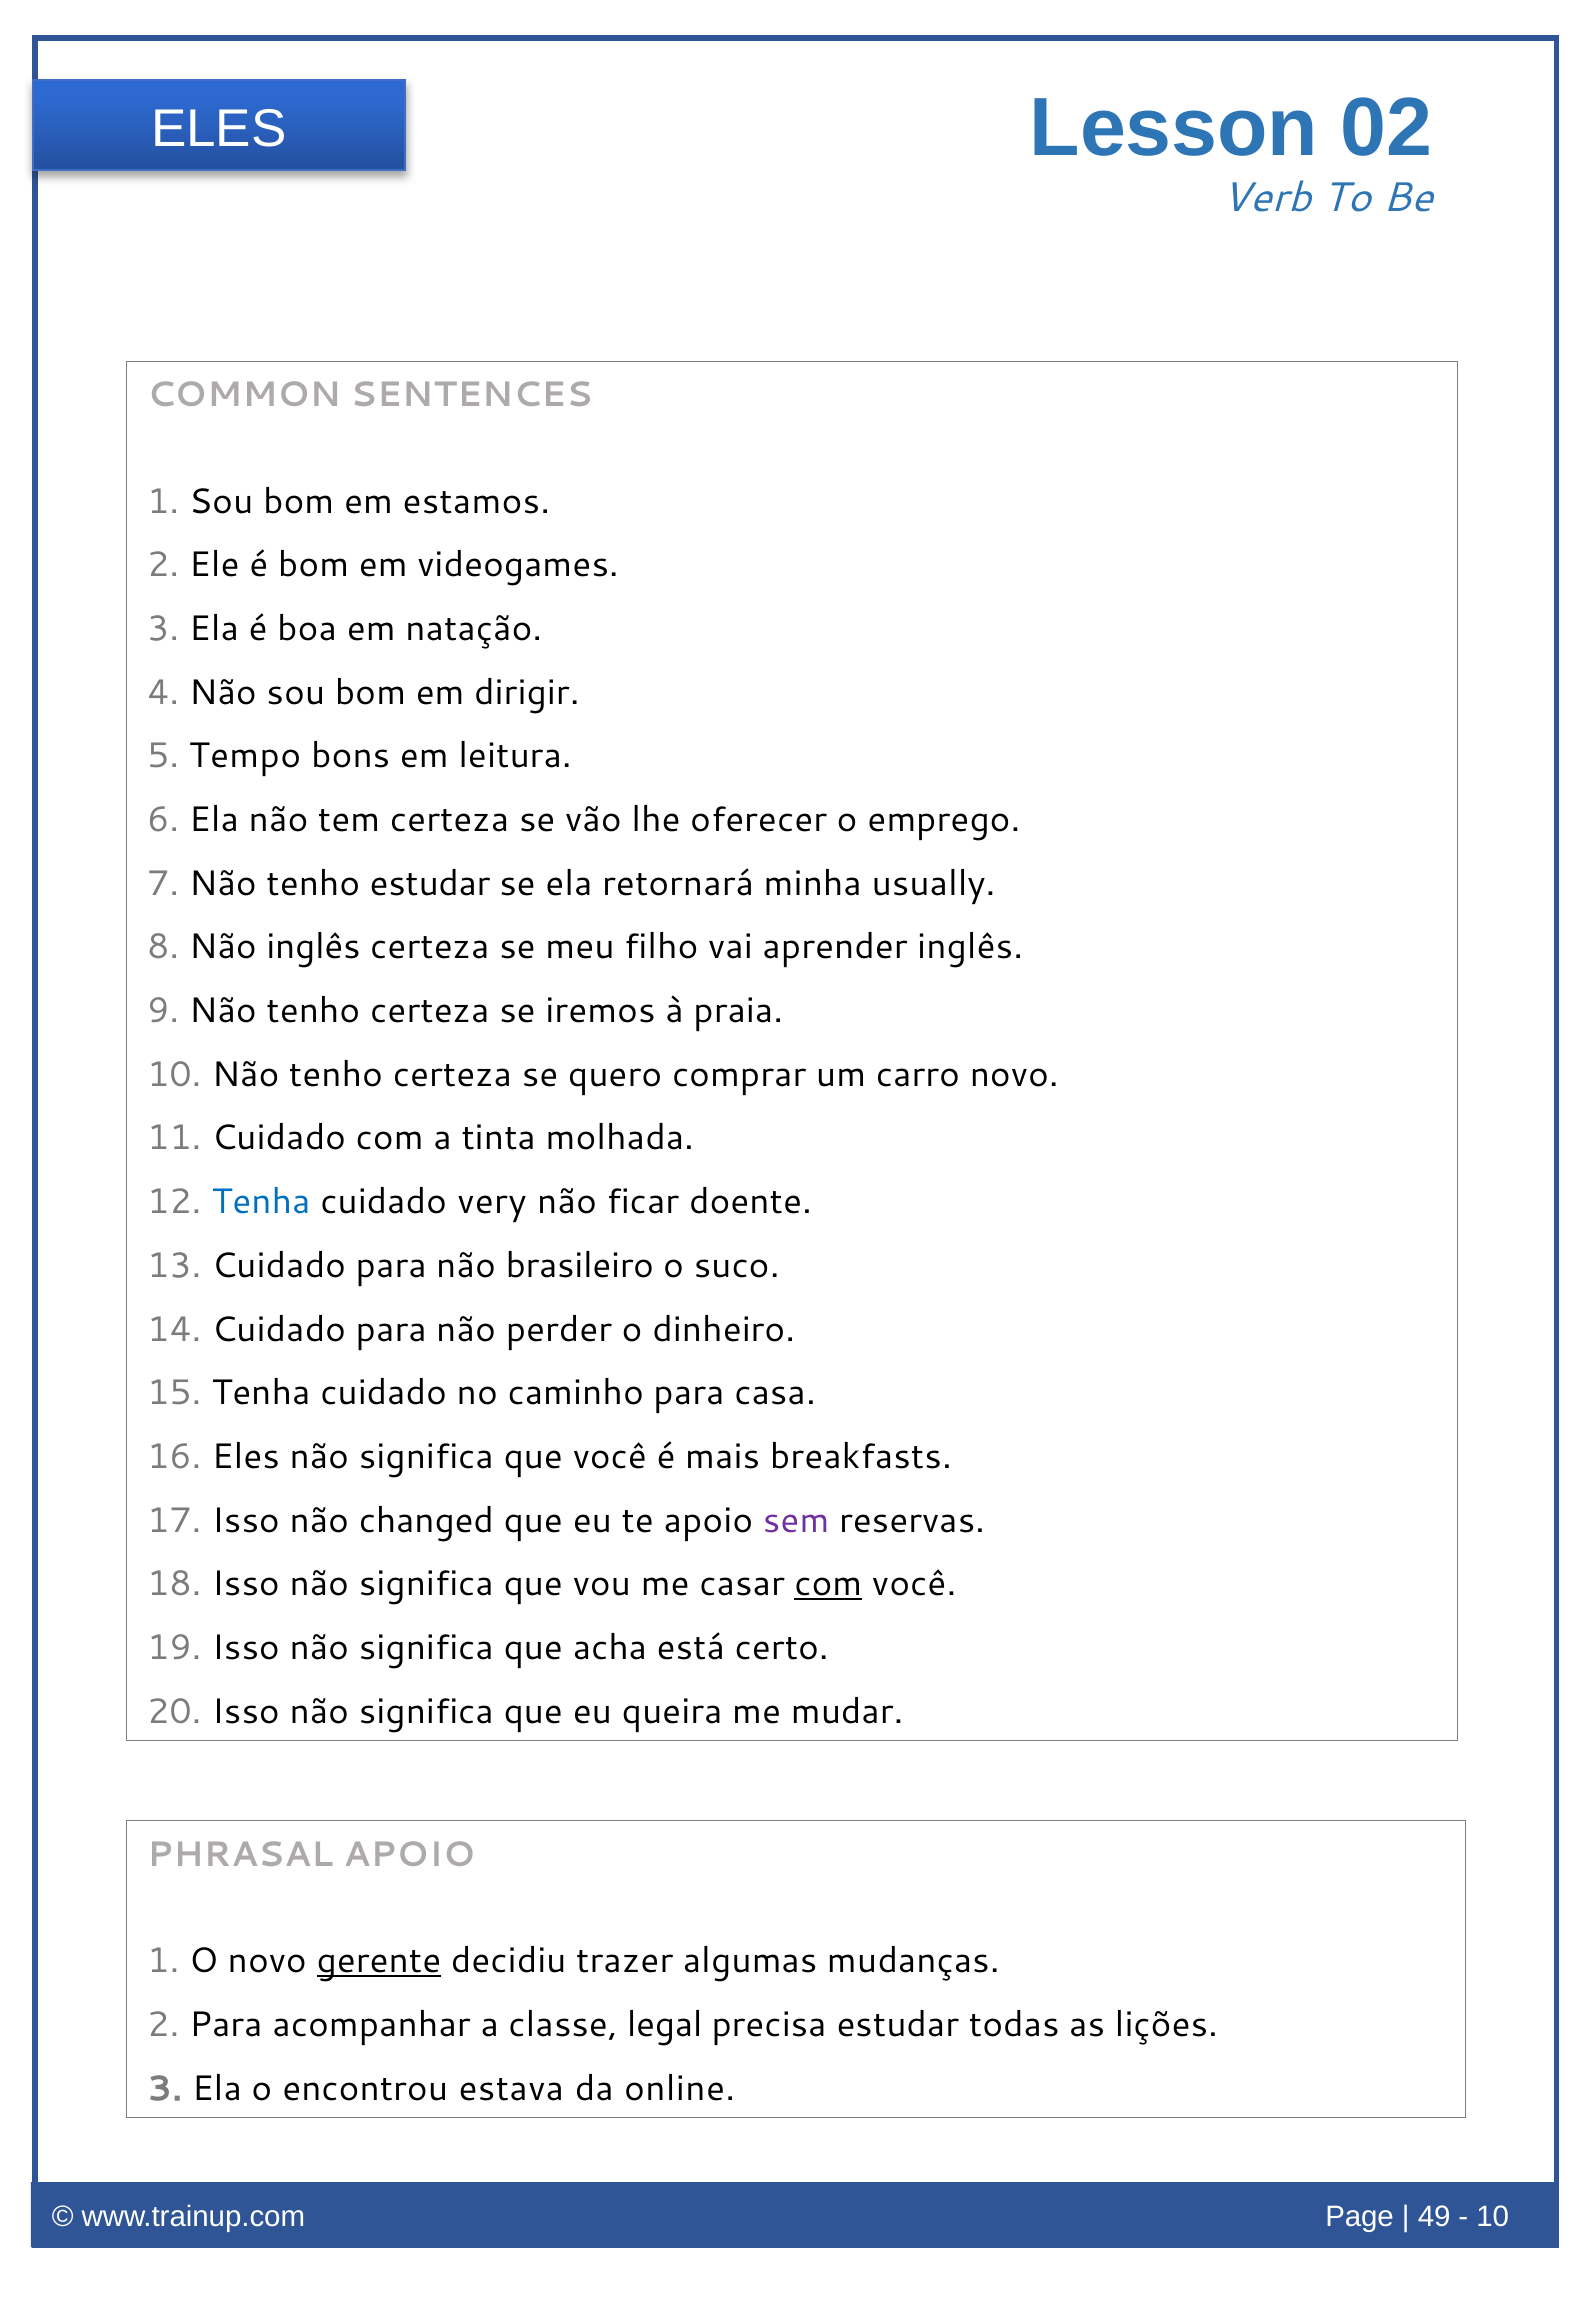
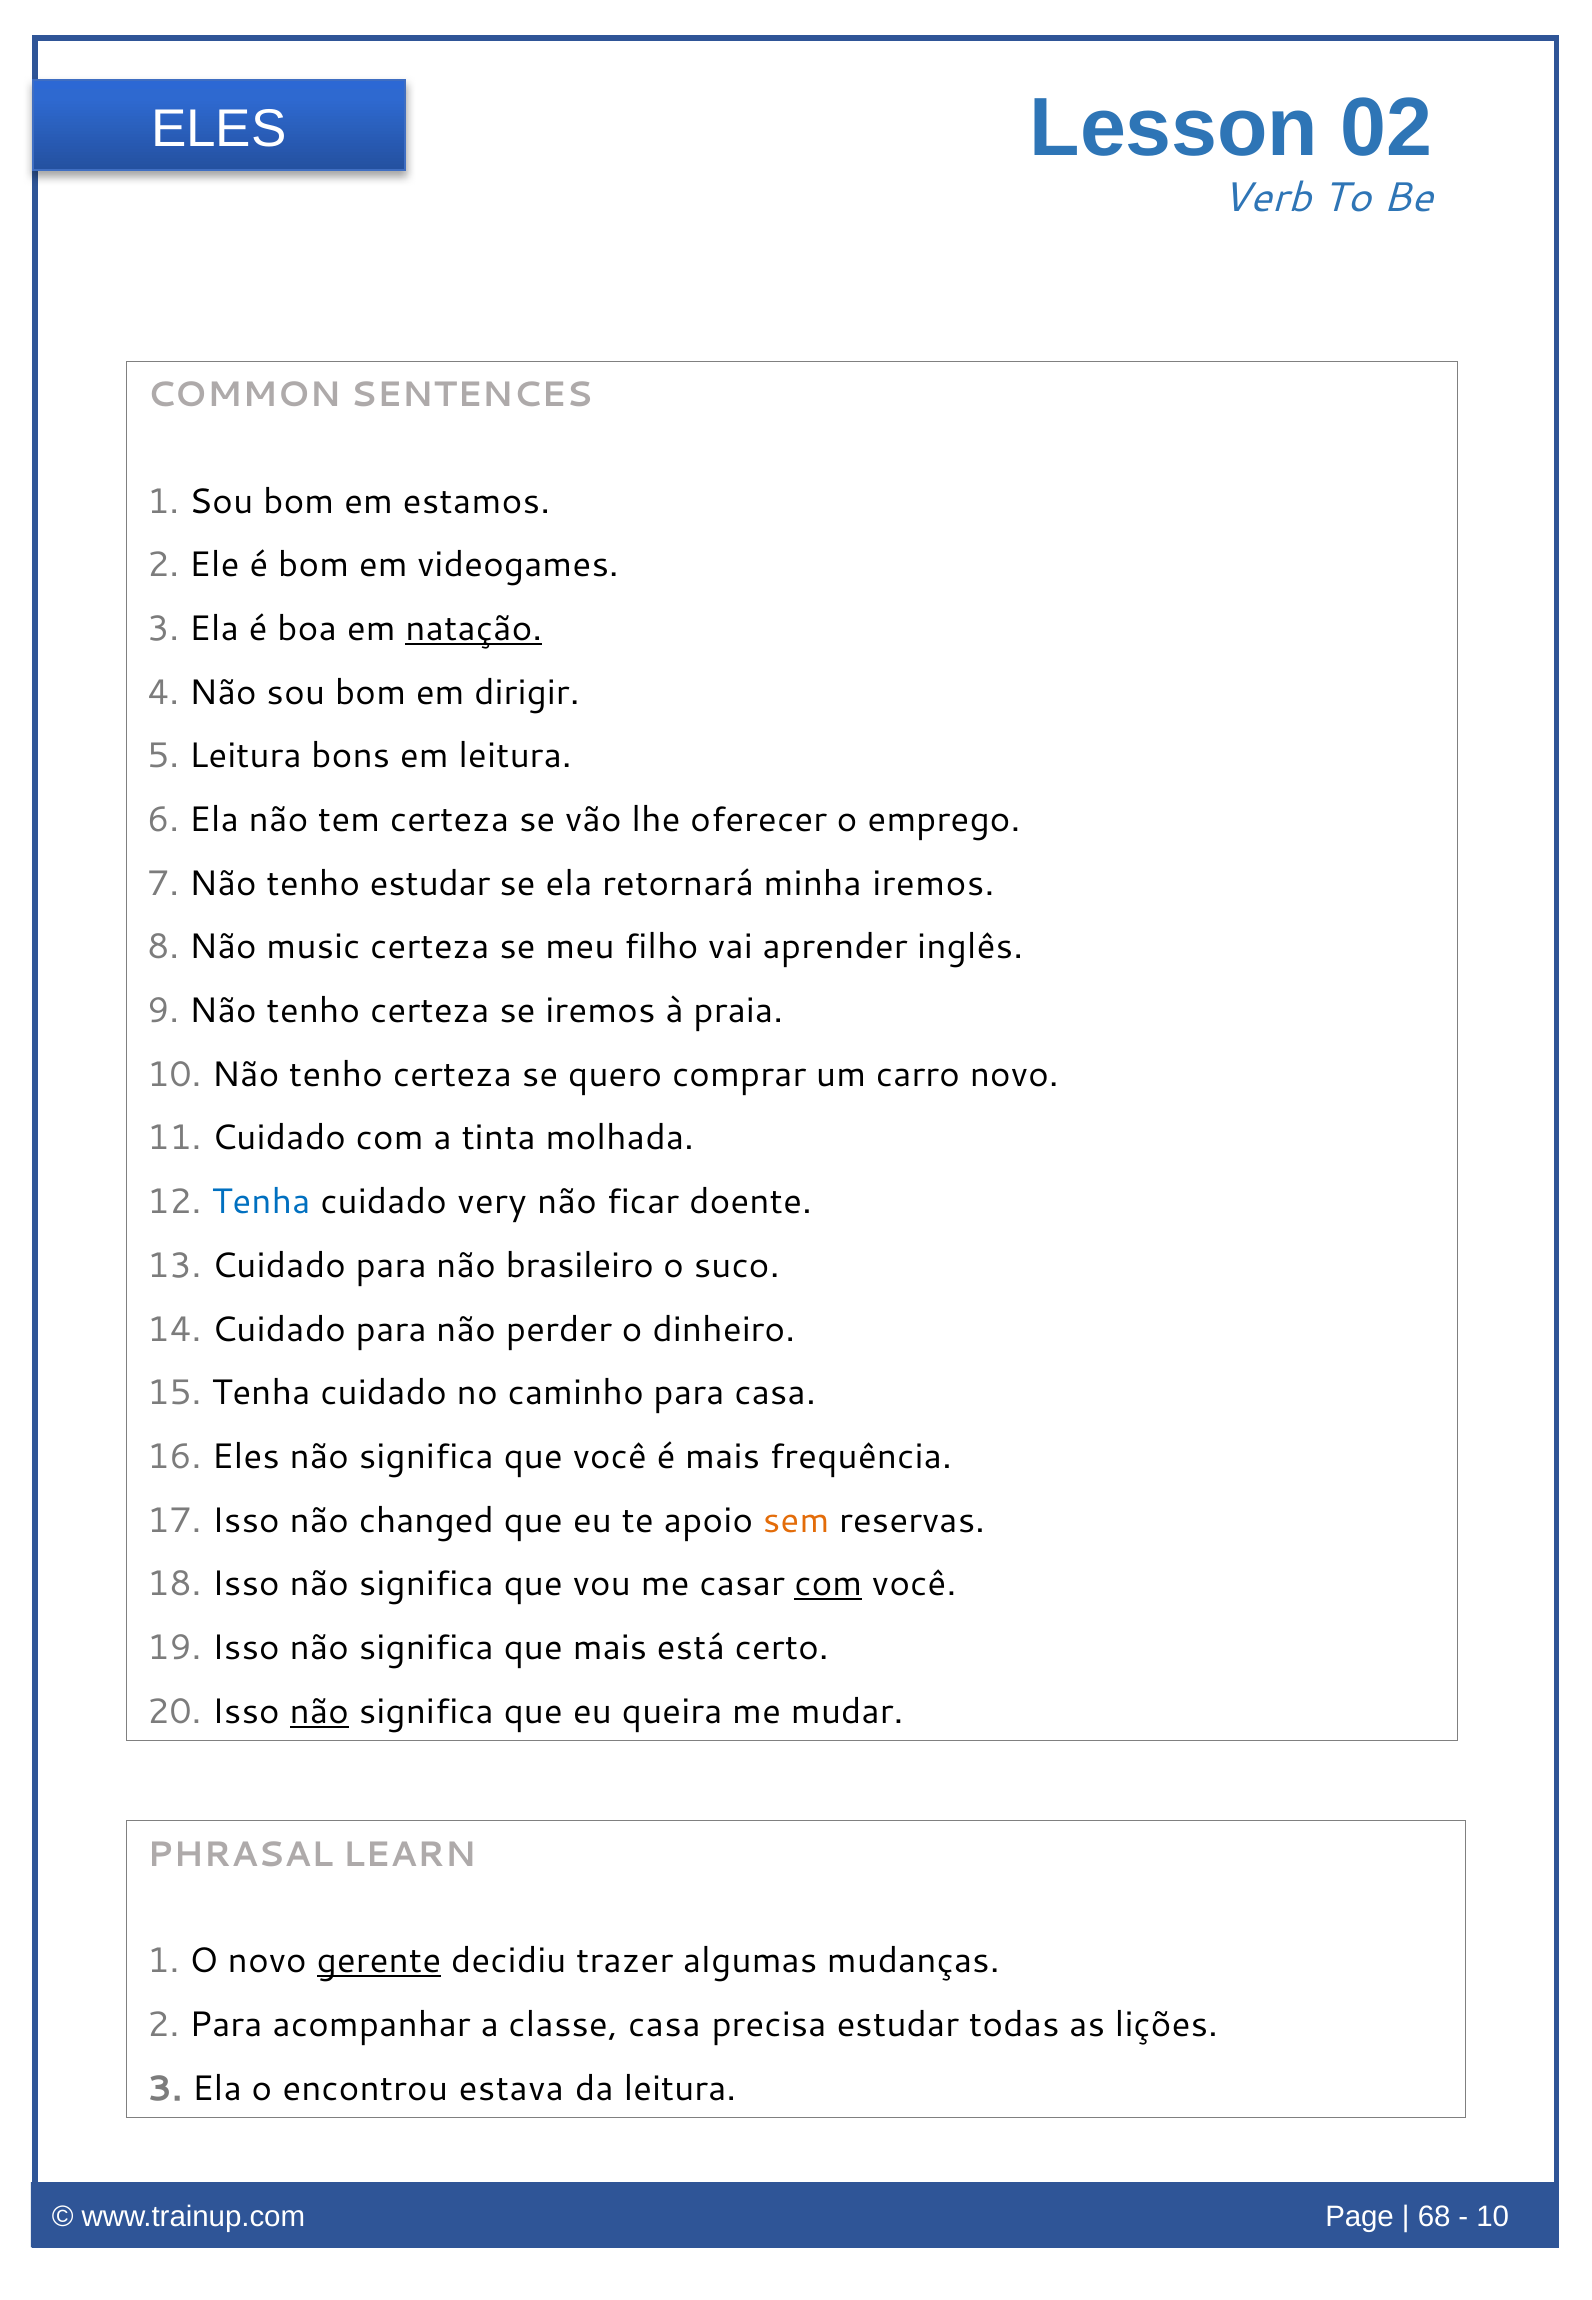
natação underline: none -> present (474, 629)
5 Tempo: Tempo -> Leitura (245, 756)
minha usually: usually -> iremos (933, 883)
Não inglês: inglês -> music (313, 947)
breakfasts: breakfasts -> frequência (861, 1456)
sem colour: purple -> orange (796, 1520)
que acha: acha -> mais (610, 1648)
não underline: none -> present (319, 1711)
PHRASAL APOIO: APOIO -> LEARN (409, 1855)
classe legal: legal -> casa (664, 2024)
da online: online -> leitura (680, 2088)
49: 49 -> 68 (1434, 2216)
